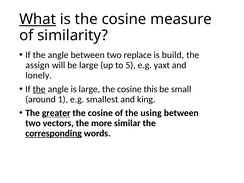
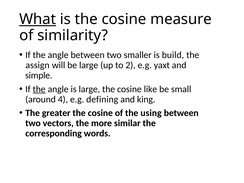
replace: replace -> smaller (138, 55)
5: 5 -> 2 (130, 65)
lonely: lonely -> simple (39, 75)
this: this -> like (150, 89)
1: 1 -> 4 (63, 99)
smallest: smallest -> defining (102, 99)
greater underline: present -> none (56, 113)
corresponding underline: present -> none (54, 133)
